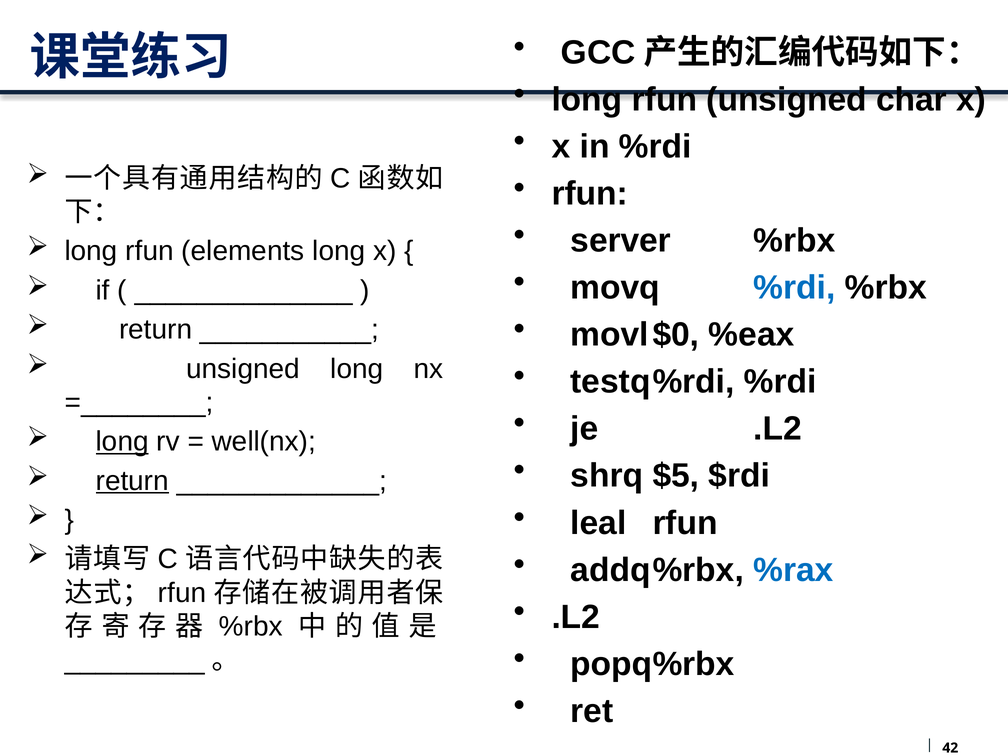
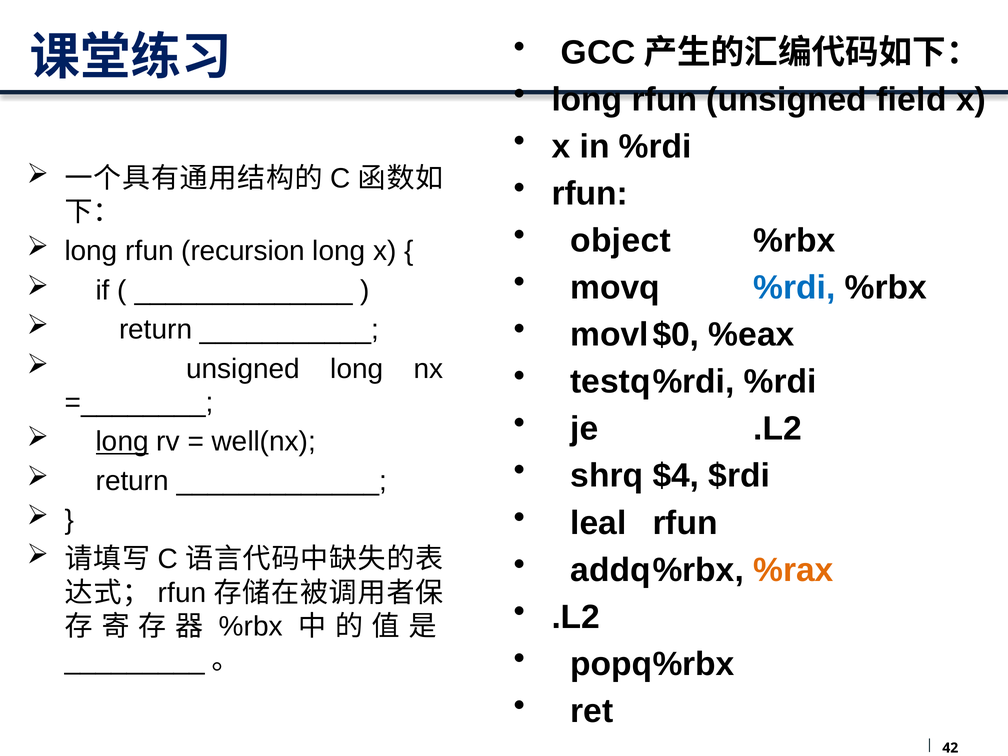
char: char -> field (911, 100)
server: server -> object (621, 241)
elements: elements -> recursion (243, 251)
$5: $5 -> $4 (676, 476)
return underline: present -> none (132, 481)
%rax colour: blue -> orange (793, 570)
